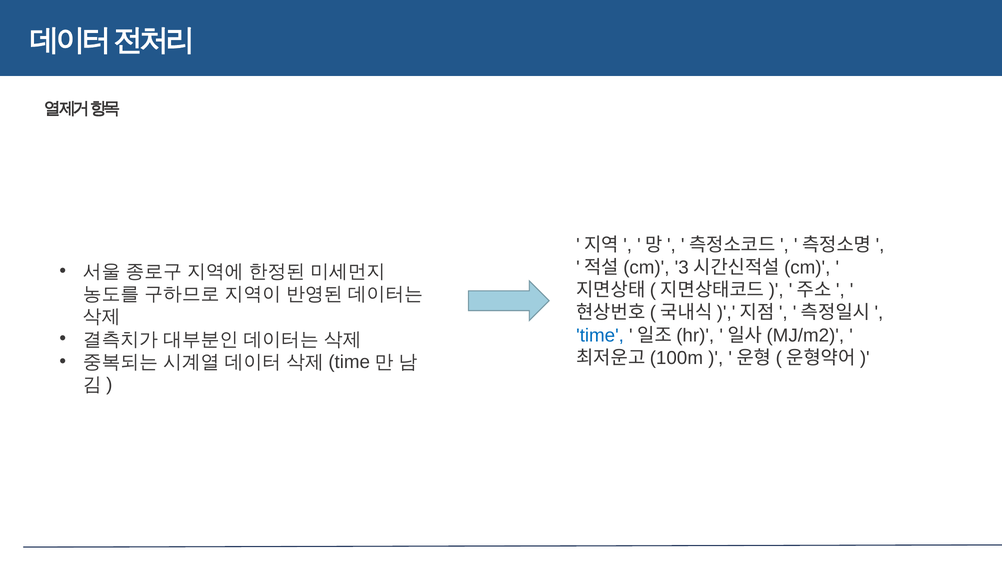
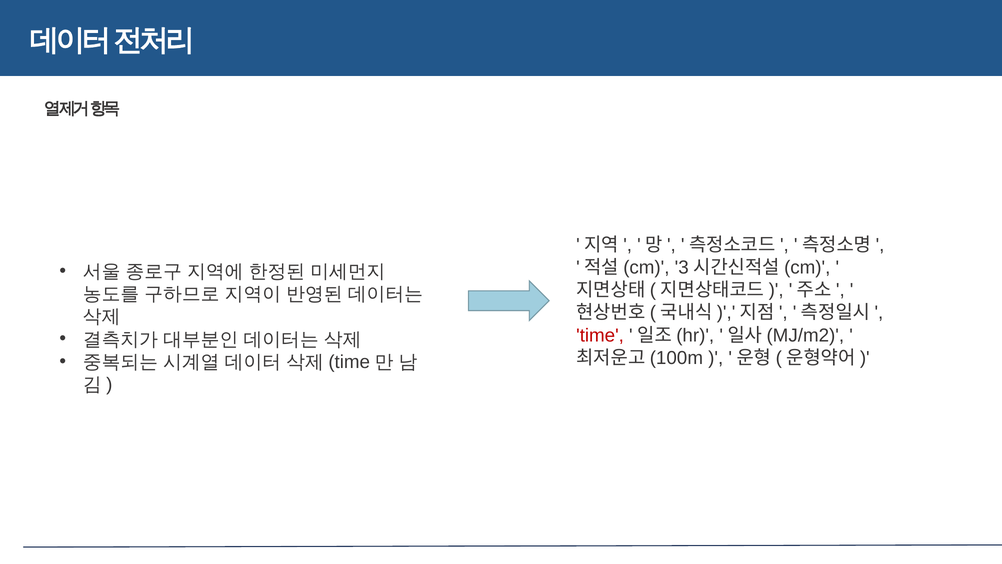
time colour: blue -> red (600, 335)
